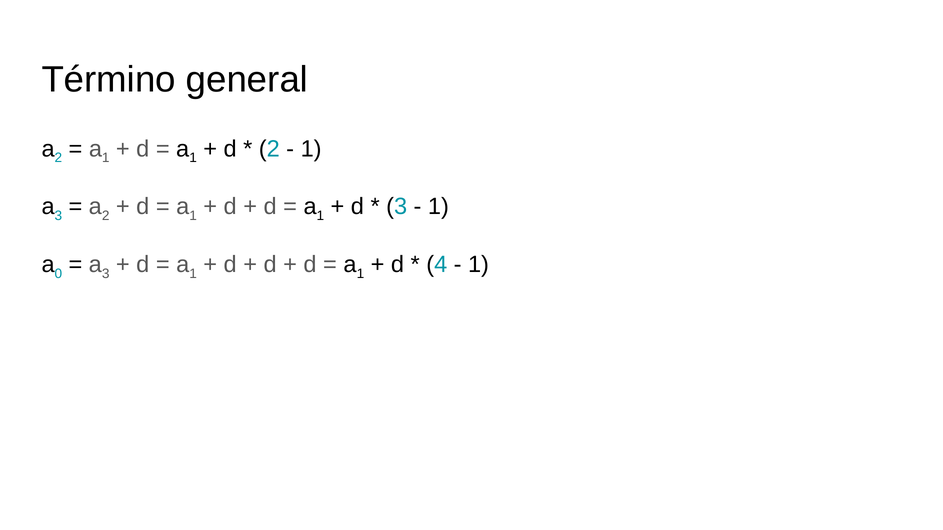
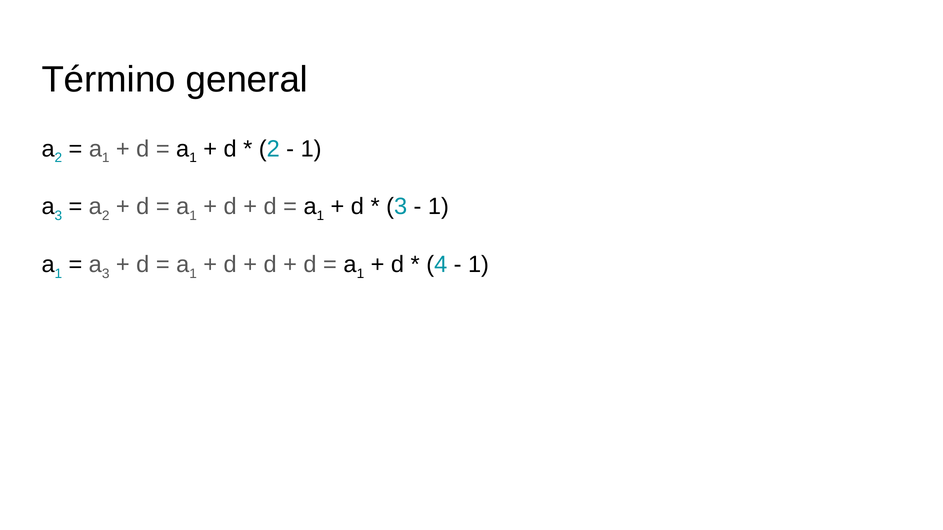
0: 0 -> 1 (58, 274)
